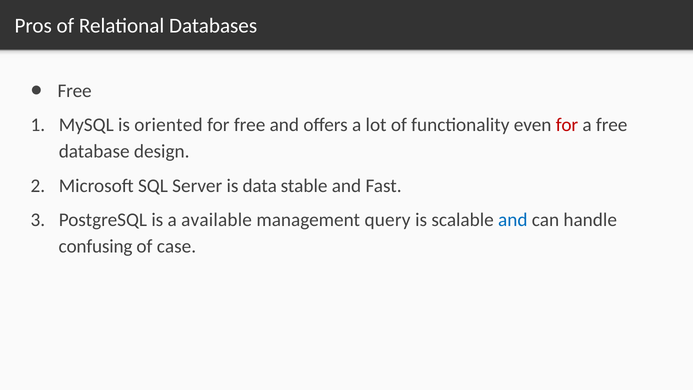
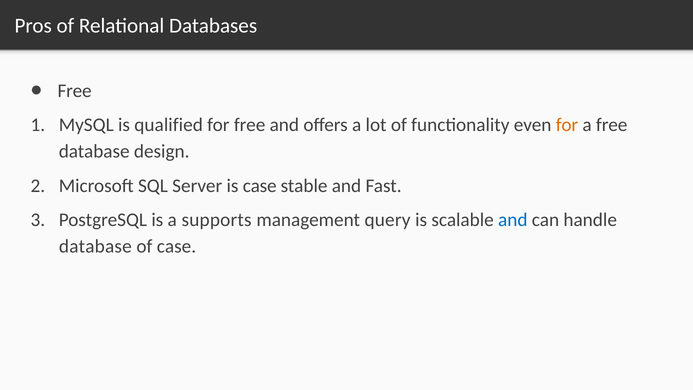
oriented: oriented -> qualified (169, 125)
for colour: red -> orange (567, 125)
is data: data -> case (260, 186)
available: available -> supports (217, 220)
confusing: confusing -> database (95, 246)
